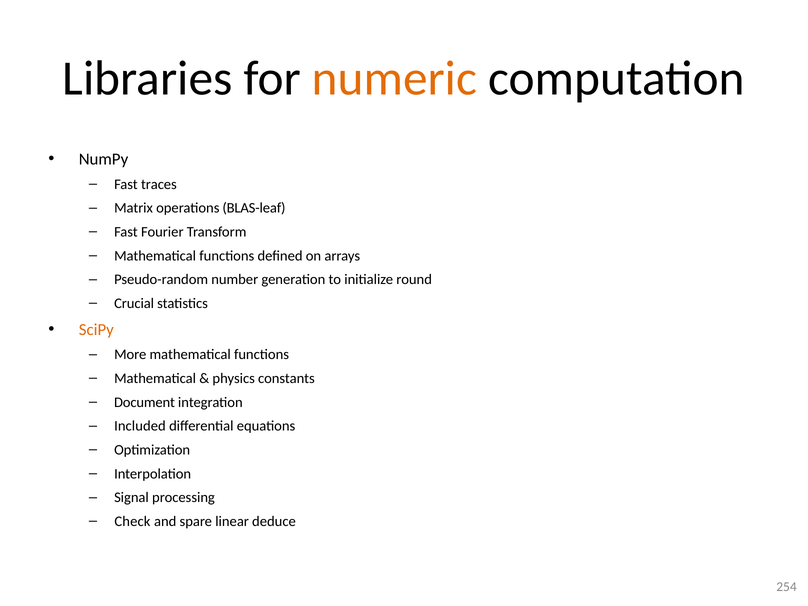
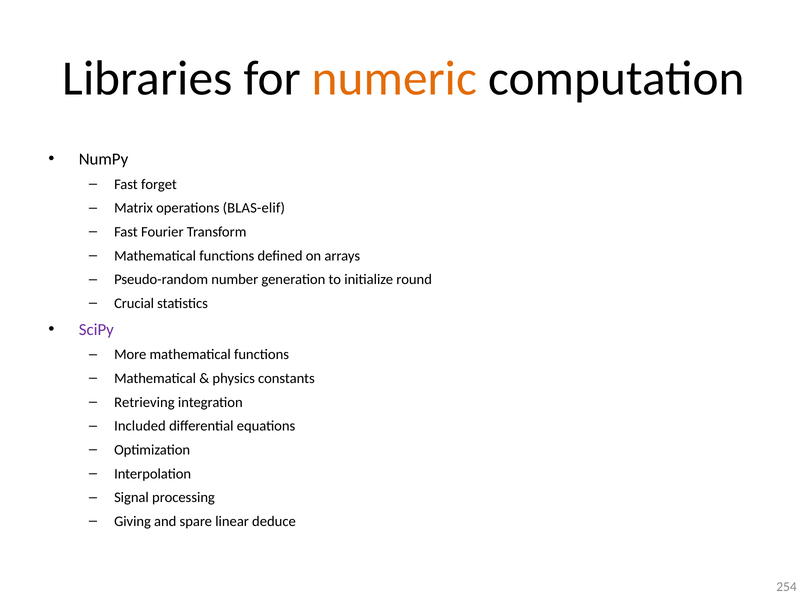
traces: traces -> forget (159, 184)
BLAS-leaf: BLAS-leaf -> BLAS-elif (254, 208)
SciPy colour: orange -> purple (96, 330)
Document: Document -> Retrieving (144, 402)
Check: Check -> Giving (133, 521)
